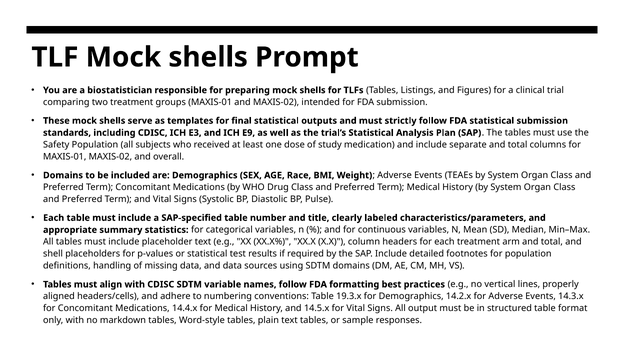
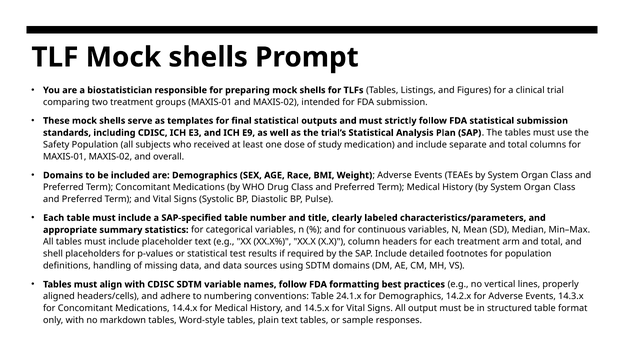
19.3.x: 19.3.x -> 24.1.x (349, 296)
